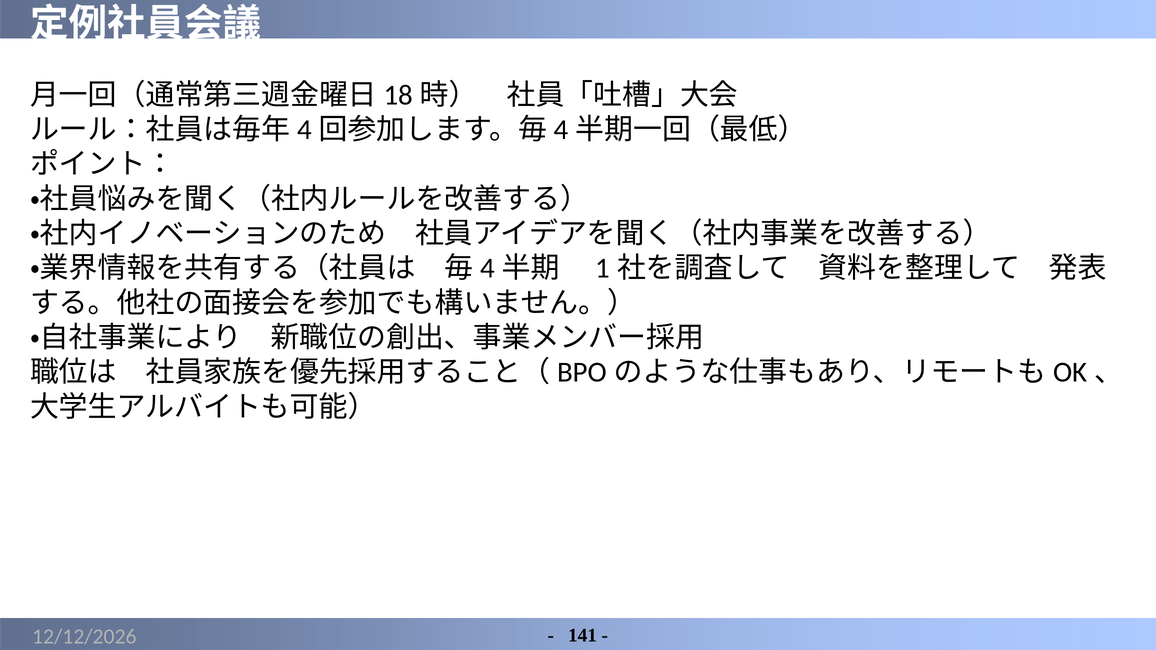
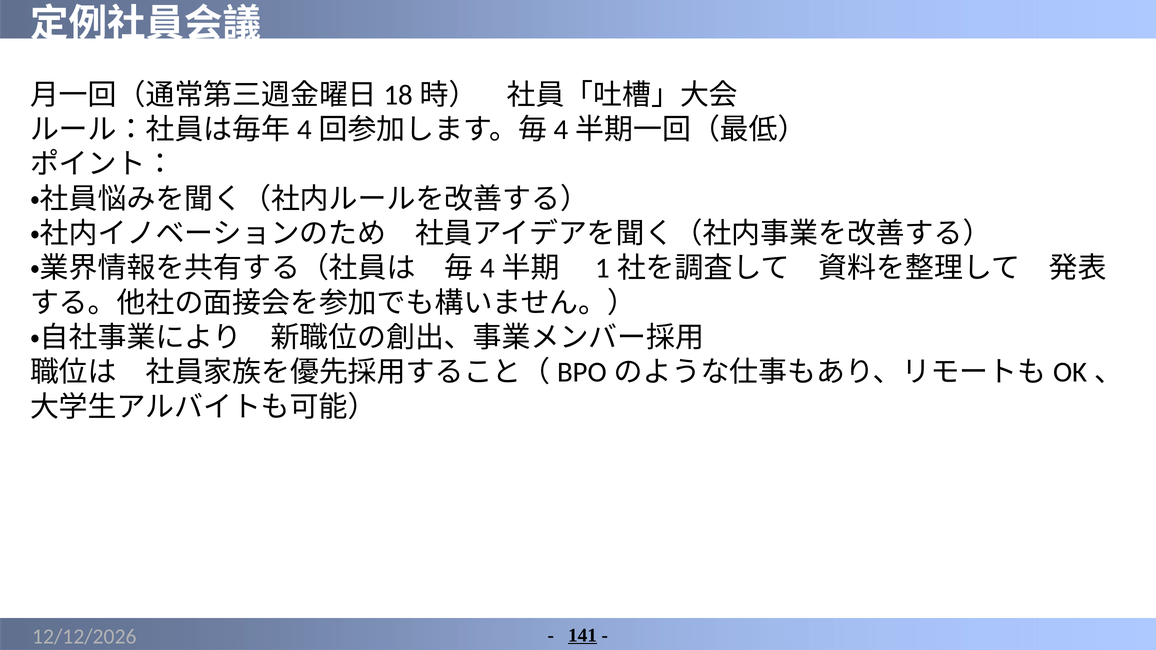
141 underline: none -> present (582, 635)
